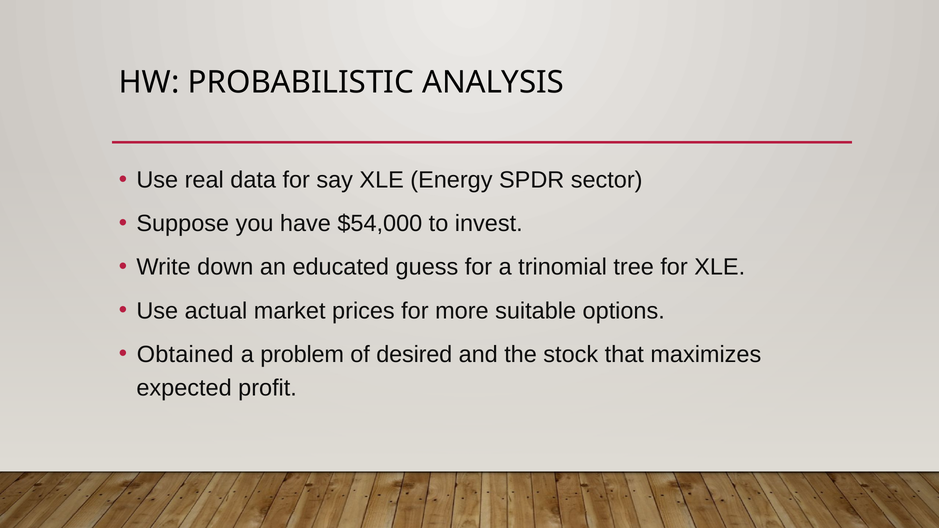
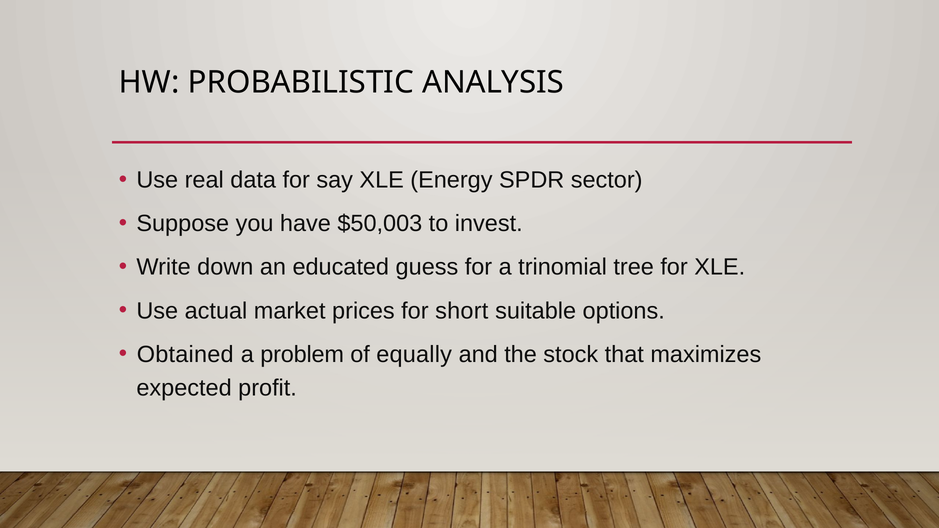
$54,000: $54,000 -> $50,003 (380, 224)
more: more -> short (462, 311)
desired: desired -> equally (414, 355)
